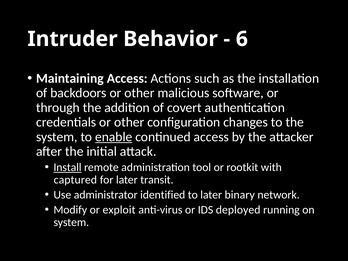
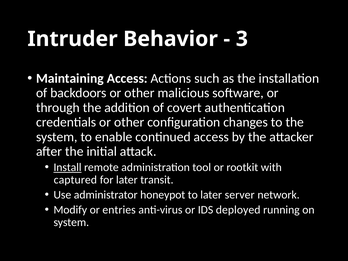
6: 6 -> 3 (242, 39)
enable underline: present -> none (114, 137)
identified: identified -> honeypot (163, 195)
binary: binary -> server (240, 195)
exploit: exploit -> entries (119, 210)
